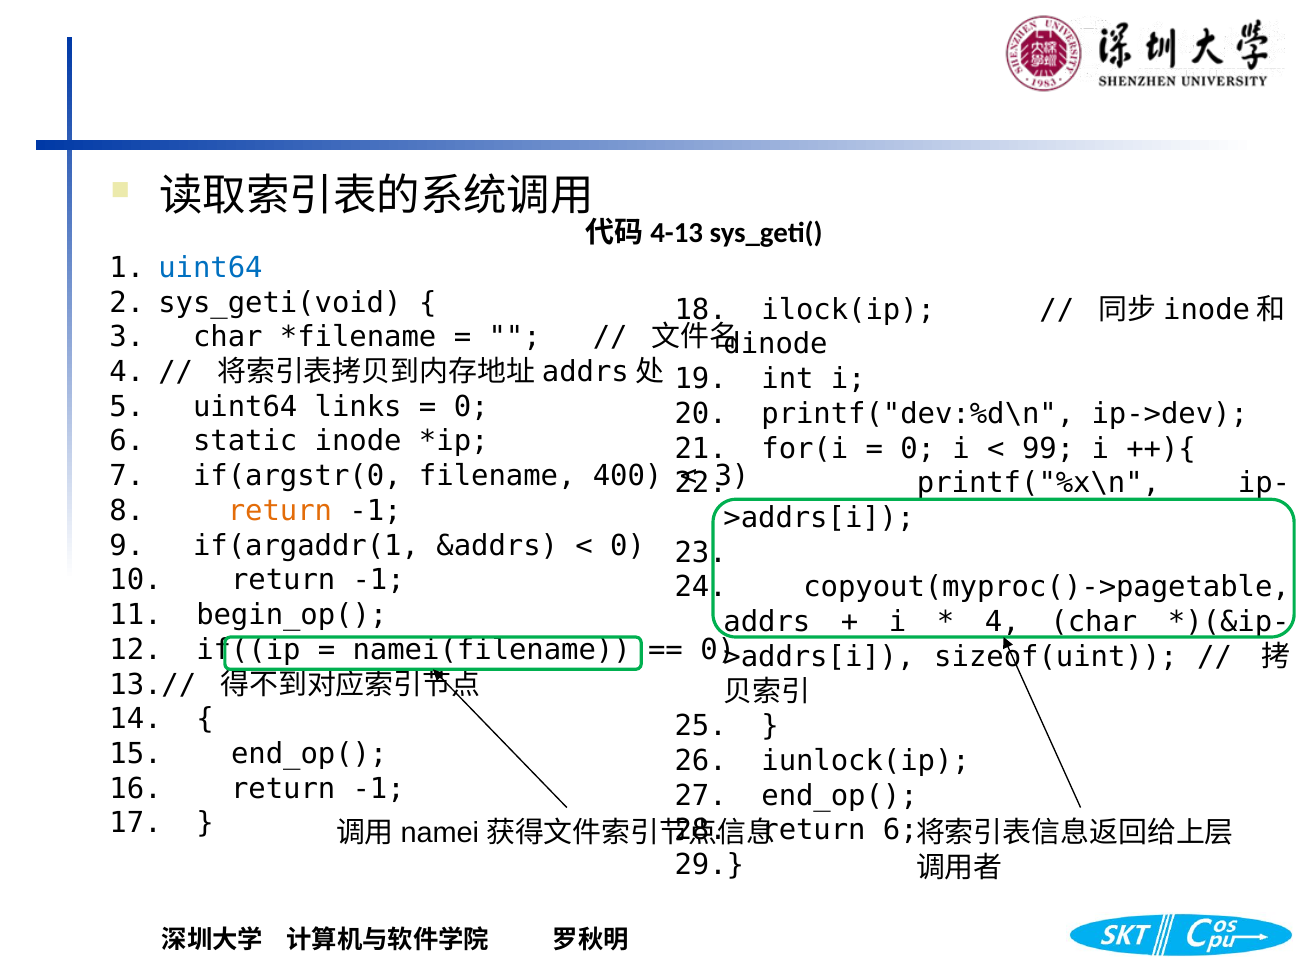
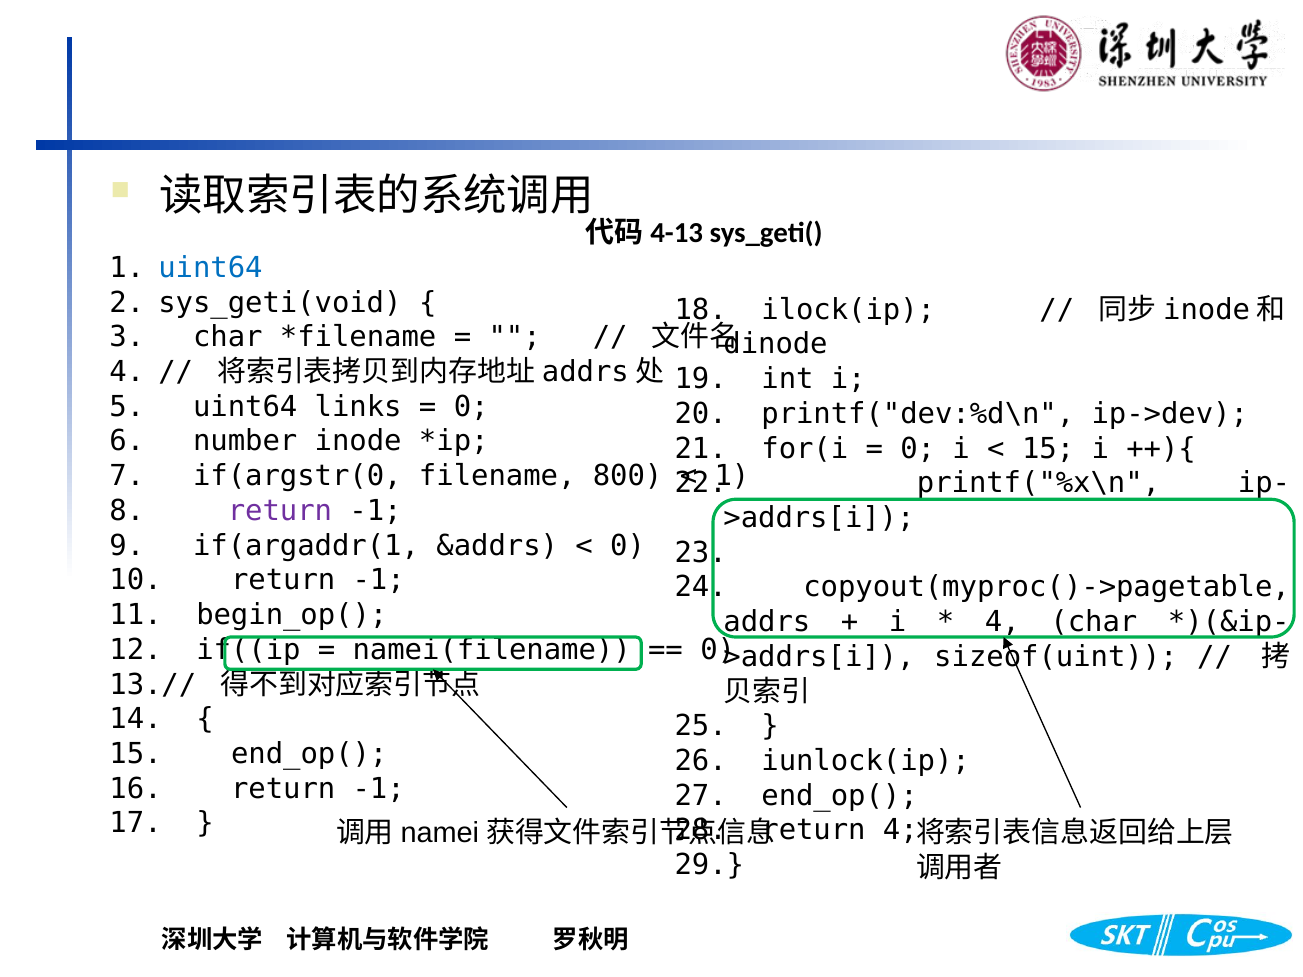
static: static -> number (245, 442)
99: 99 -> 15 (1048, 449)
400: 400 -> 800 (628, 476)
3: 3 -> 1 (732, 476)
return colour: orange -> purple (280, 511)
return 6: 6 -> 4 (900, 831)
